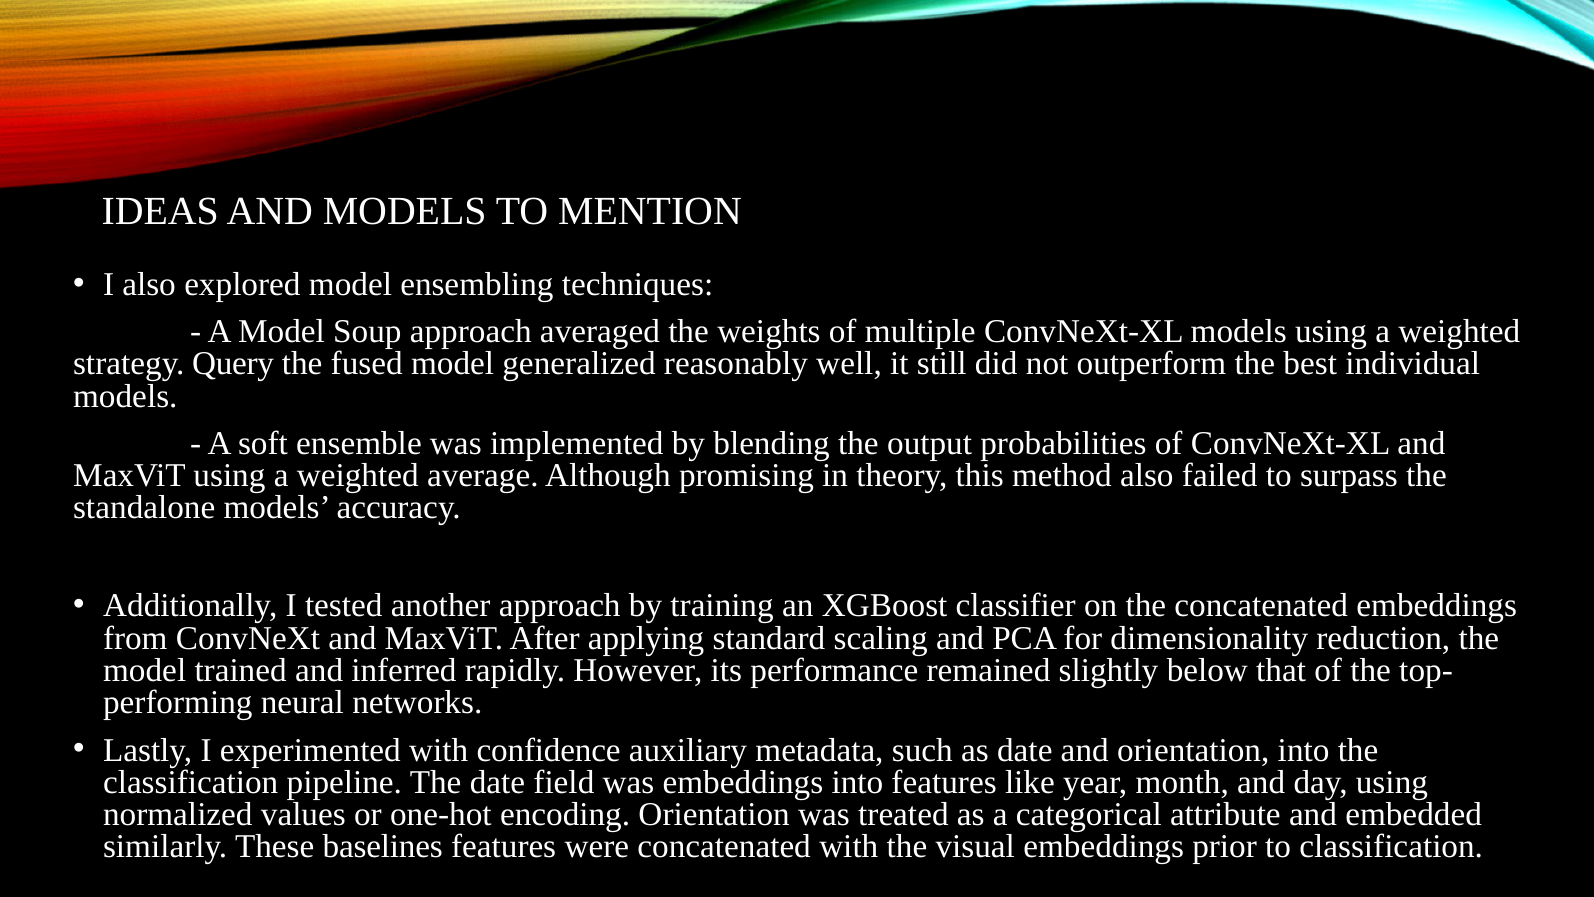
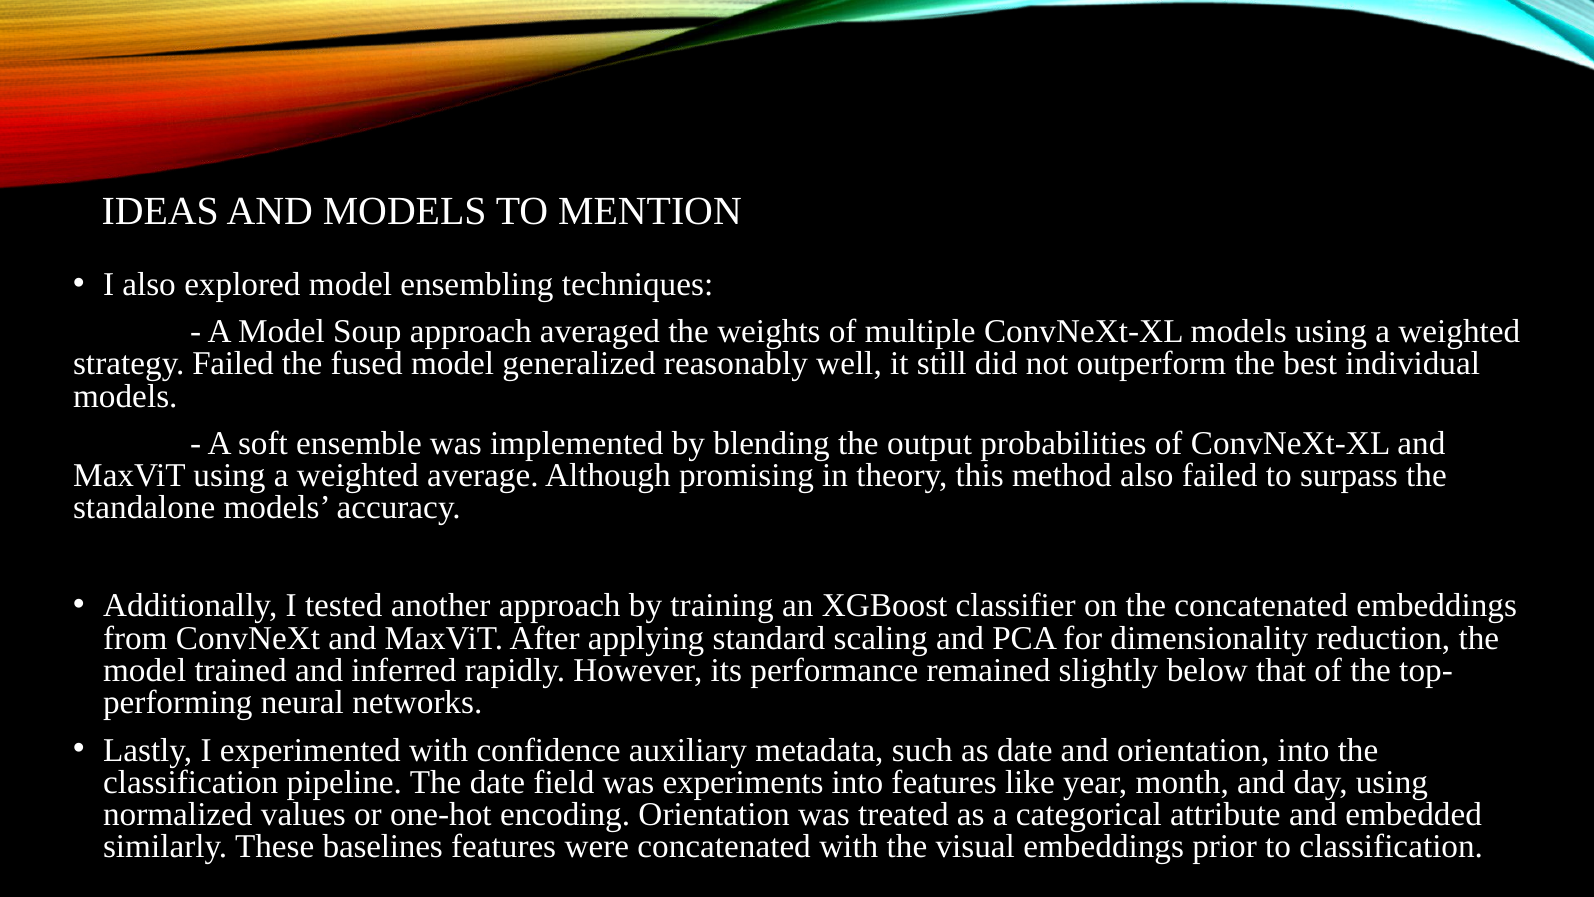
strategy Query: Query -> Failed (233, 364)
was embeddings: embeddings -> experiments (743, 782)
